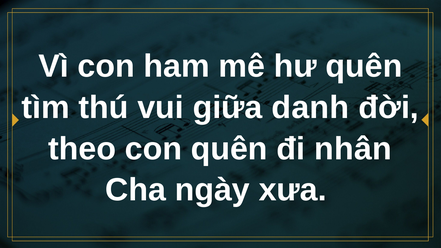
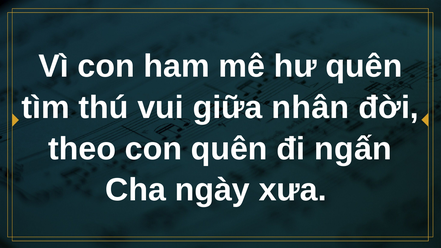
danh: danh -> nhân (310, 108)
nhân: nhân -> ngấn (353, 149)
